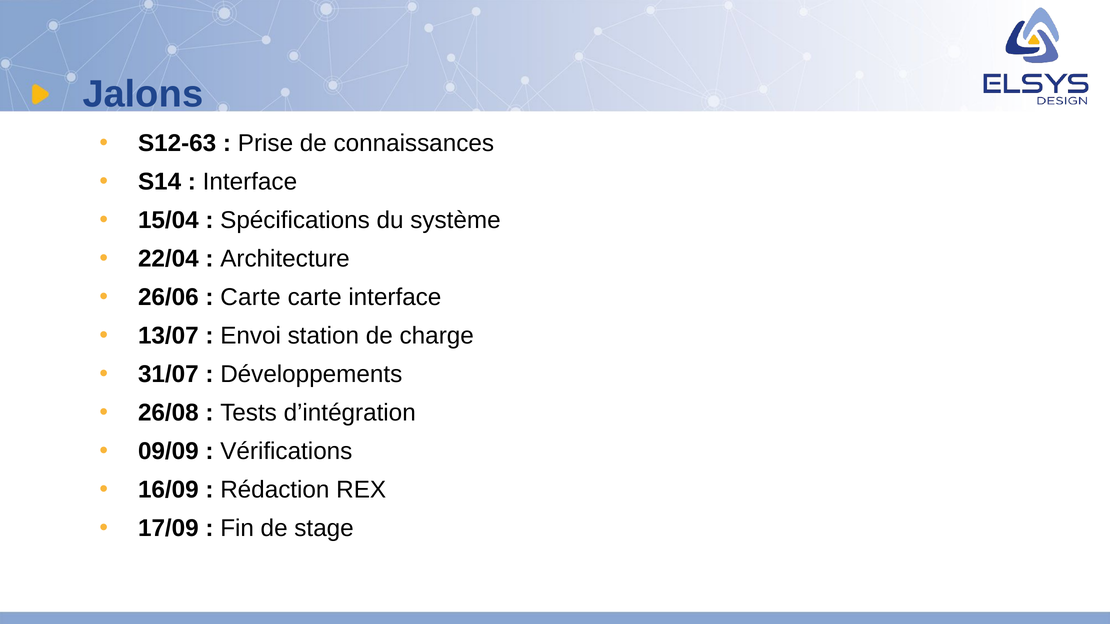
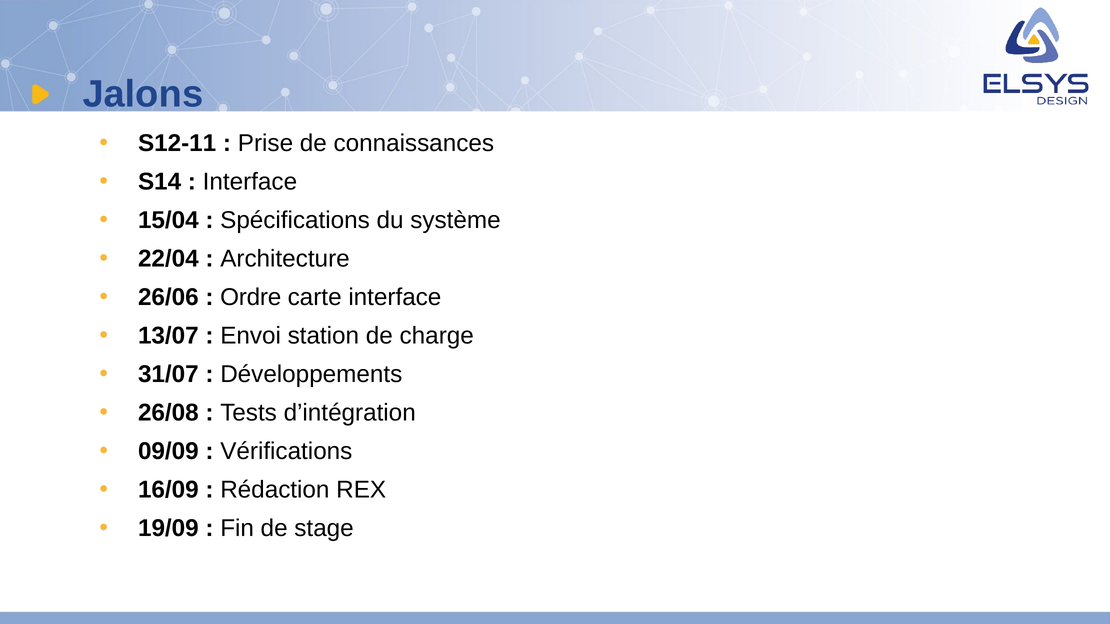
S12-63: S12-63 -> S12-11 (177, 143)
Carte: Carte -> Ordre (251, 298)
17/09: 17/09 -> 19/09 (168, 529)
